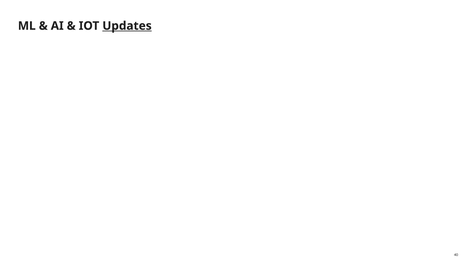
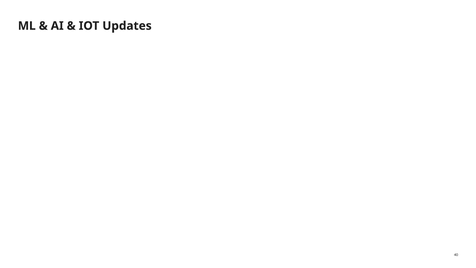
Updates underline: present -> none (127, 26)
